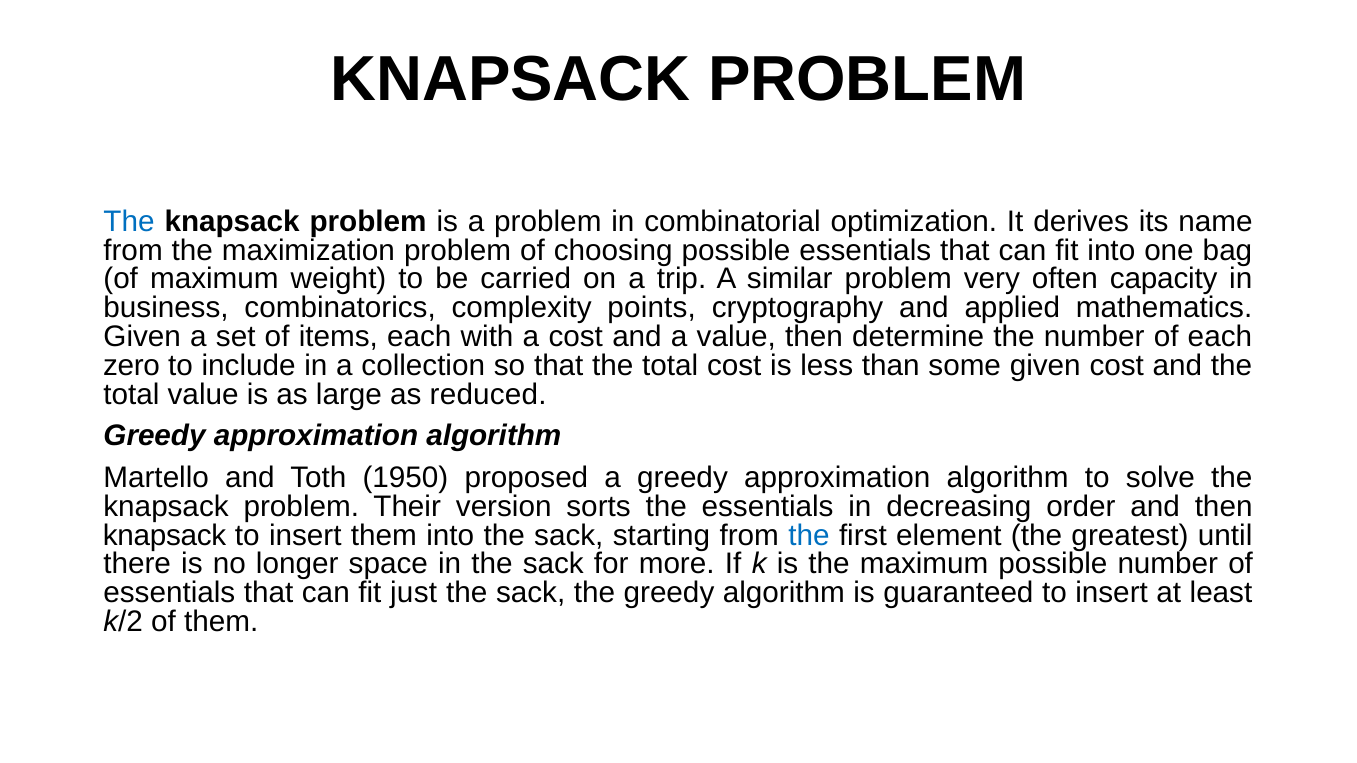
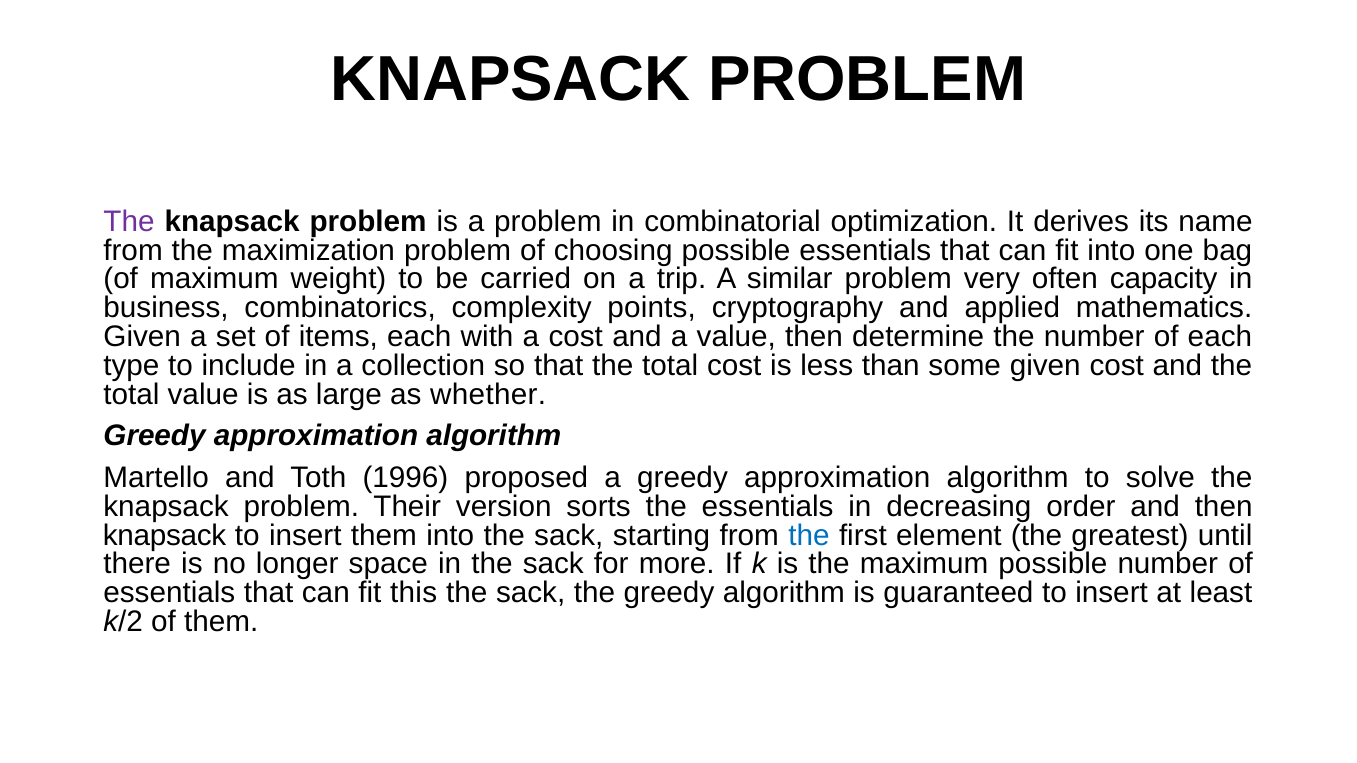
The colour: blue -> purple (129, 222)
zero: zero -> type (131, 366)
reduced: reduced -> whether (488, 395)
1950: 1950 -> 1996 (405, 478)
just: just -> this (414, 593)
